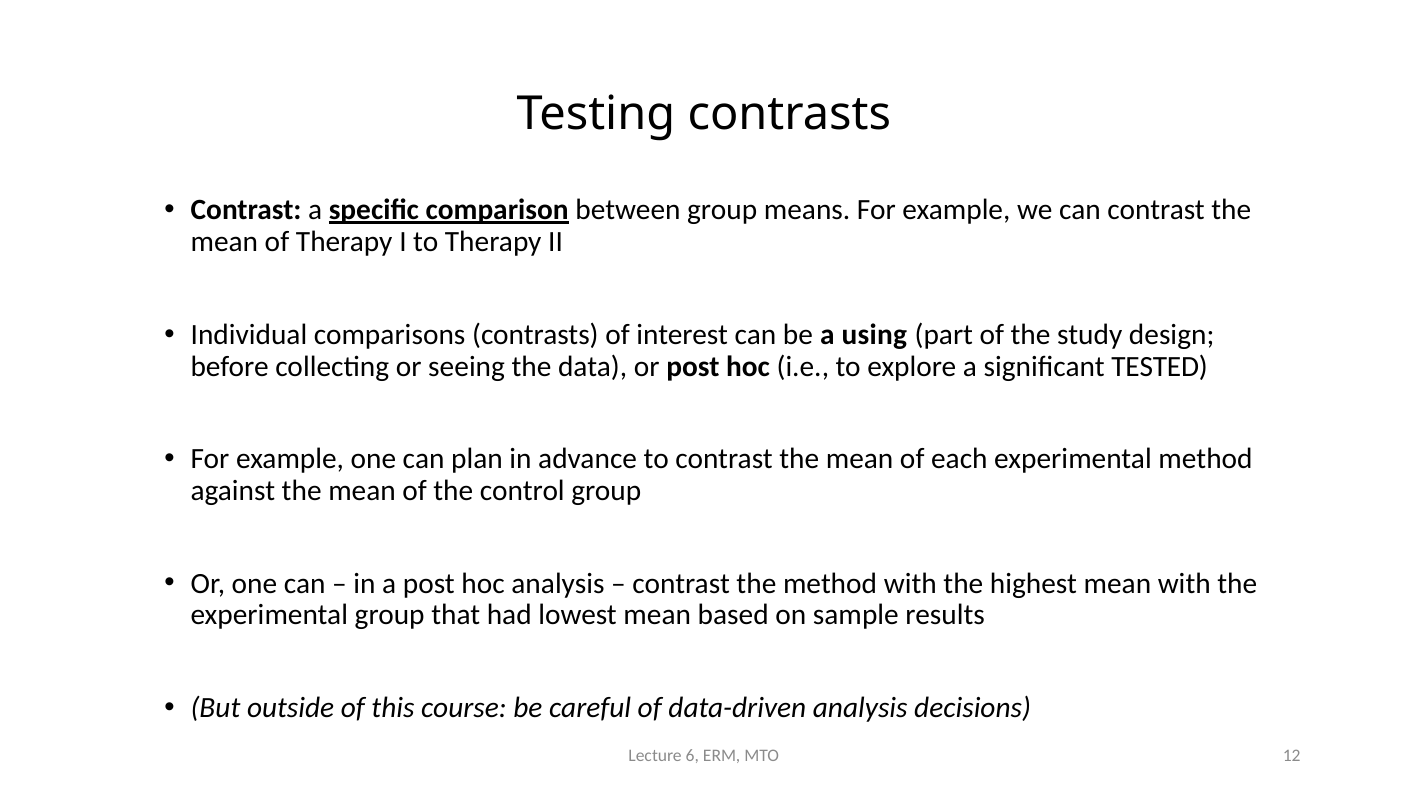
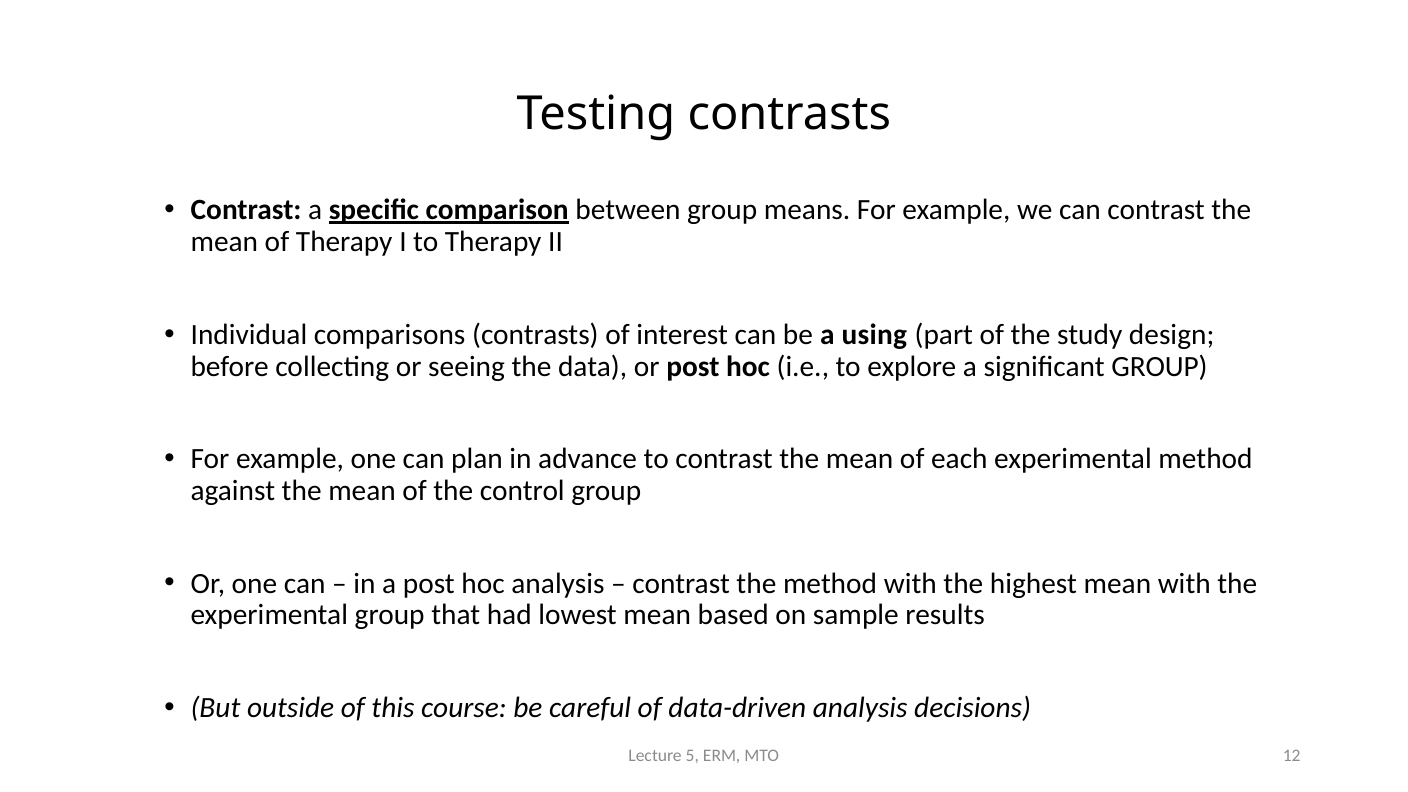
significant TESTED: TESTED -> GROUP (1159, 366)
6: 6 -> 5 (692, 756)
